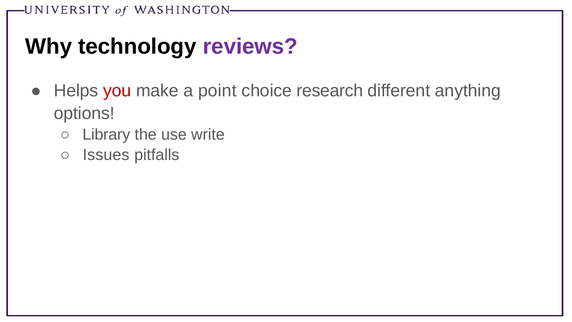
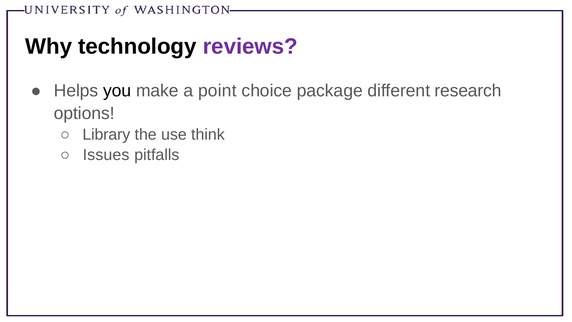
you colour: red -> black (117, 91)
research: research -> package (330, 91)
anything: anything -> research (468, 91)
write: write -> think (208, 135)
